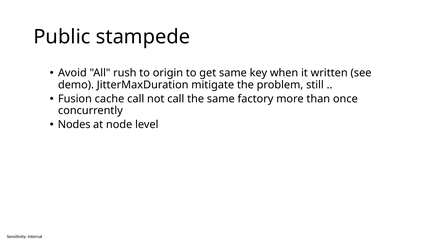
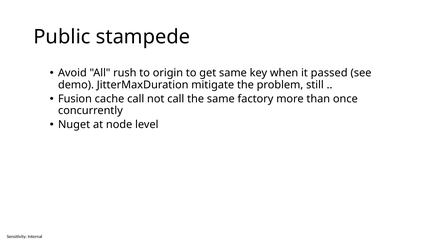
written: written -> passed (329, 73)
Nodes: Nodes -> Nuget (74, 125)
